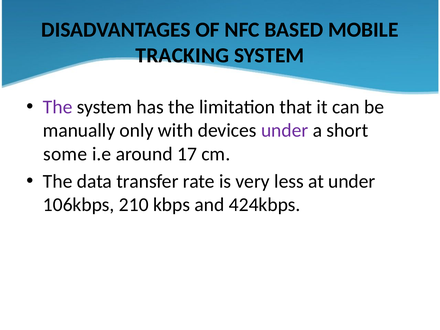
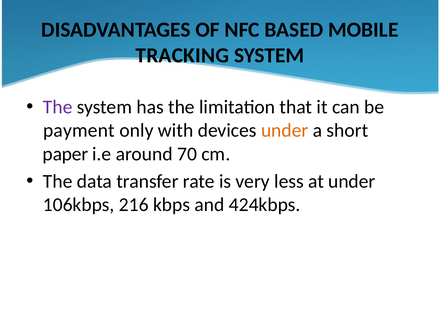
manually: manually -> payment (79, 130)
under colour: purple -> orange (285, 130)
some: some -> paper (65, 154)
17: 17 -> 70 (187, 154)
210: 210 -> 216 (134, 205)
